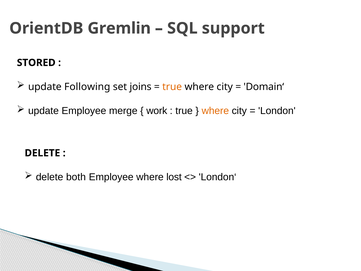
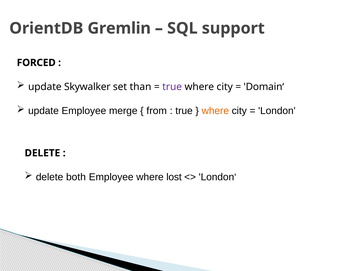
STORED: STORED -> FORCED (36, 63)
Following: Following -> Skywalker (87, 87)
joins: joins -> than (140, 87)
true colour: orange -> purple (172, 87)
work: work -> from (157, 111)
